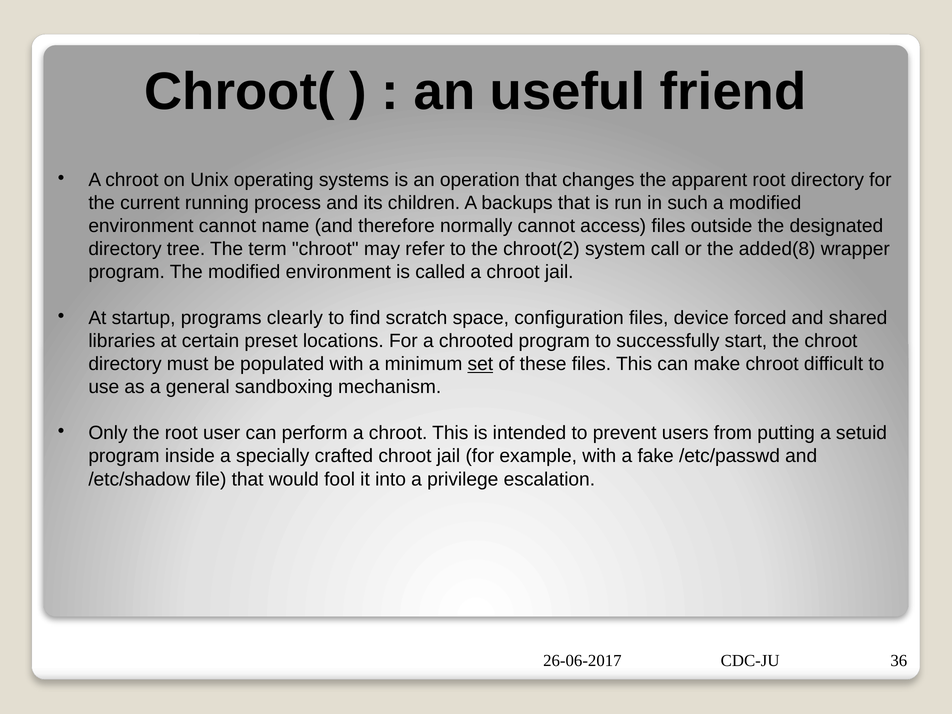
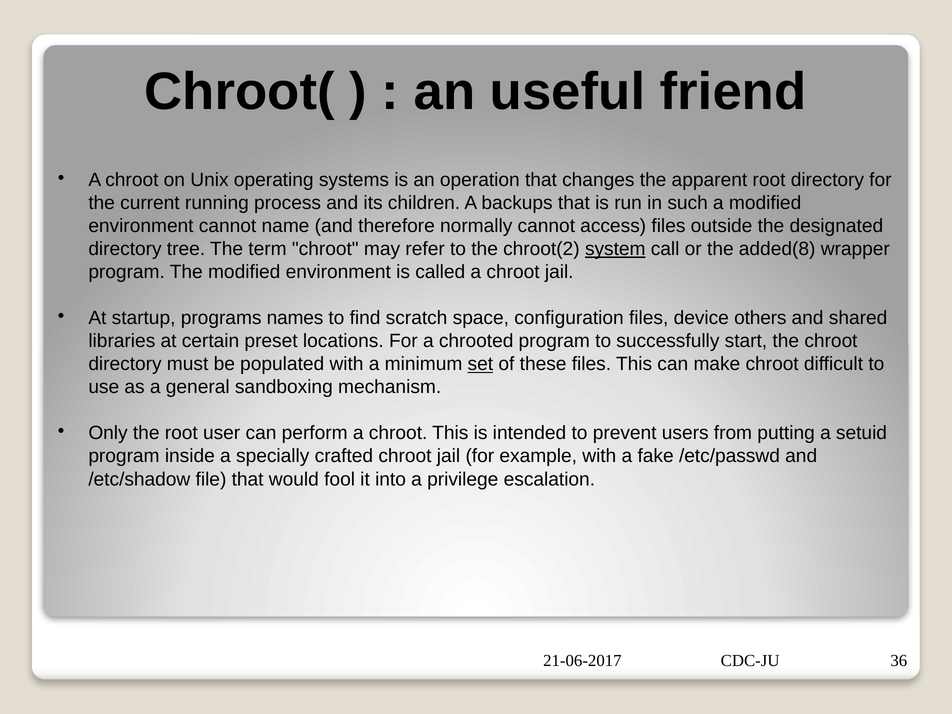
system underline: none -> present (615, 249)
clearly: clearly -> names (295, 318)
forced: forced -> others (760, 318)
26-06-2017: 26-06-2017 -> 21-06-2017 (582, 661)
